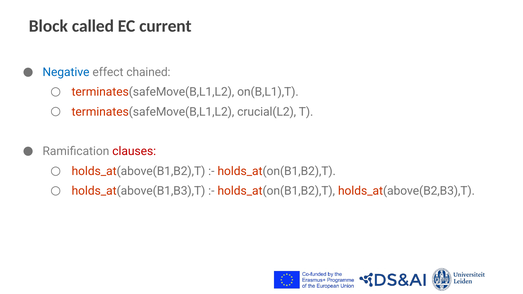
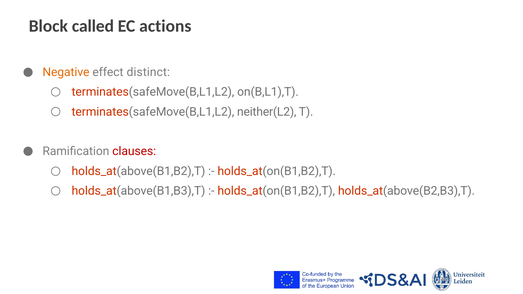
current: current -> actions (165, 26)
Negative colour: blue -> orange (66, 72)
chained: chained -> distinct (148, 72)
crucial(L2: crucial(L2 -> neither(L2 (267, 112)
